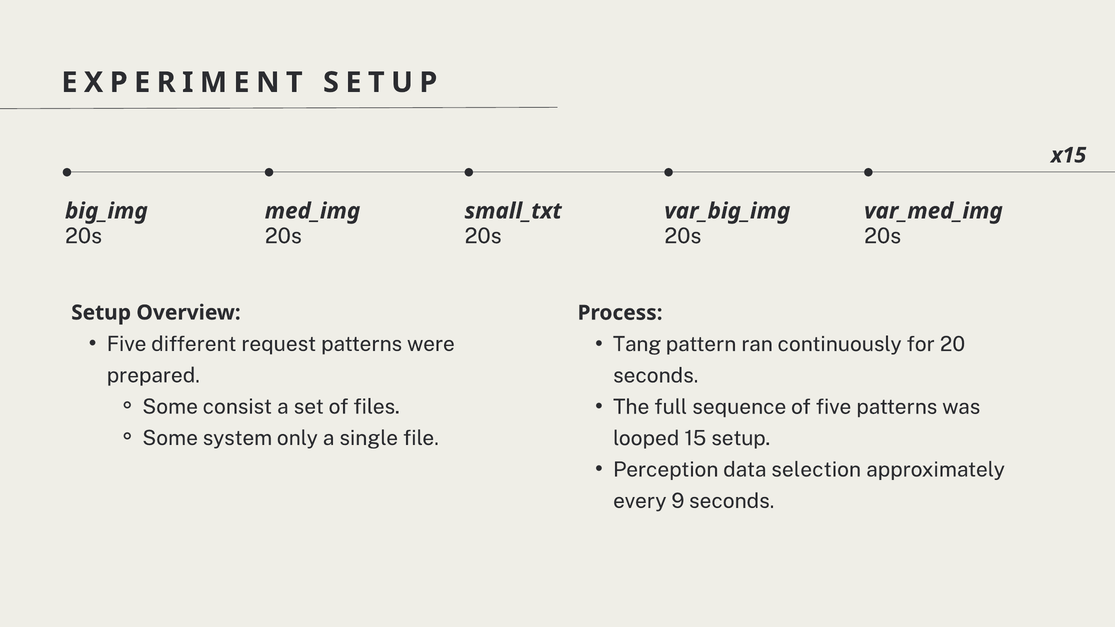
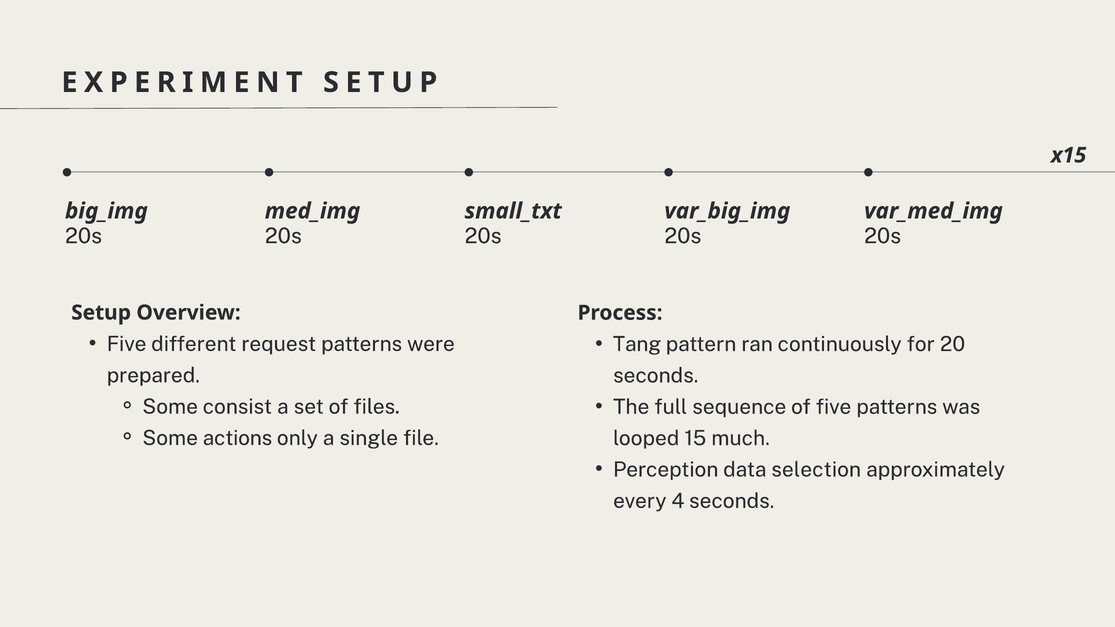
system: system -> actions (237, 438)
15 setup: setup -> much (741, 438)
9: 9 -> 4 (678, 501)
